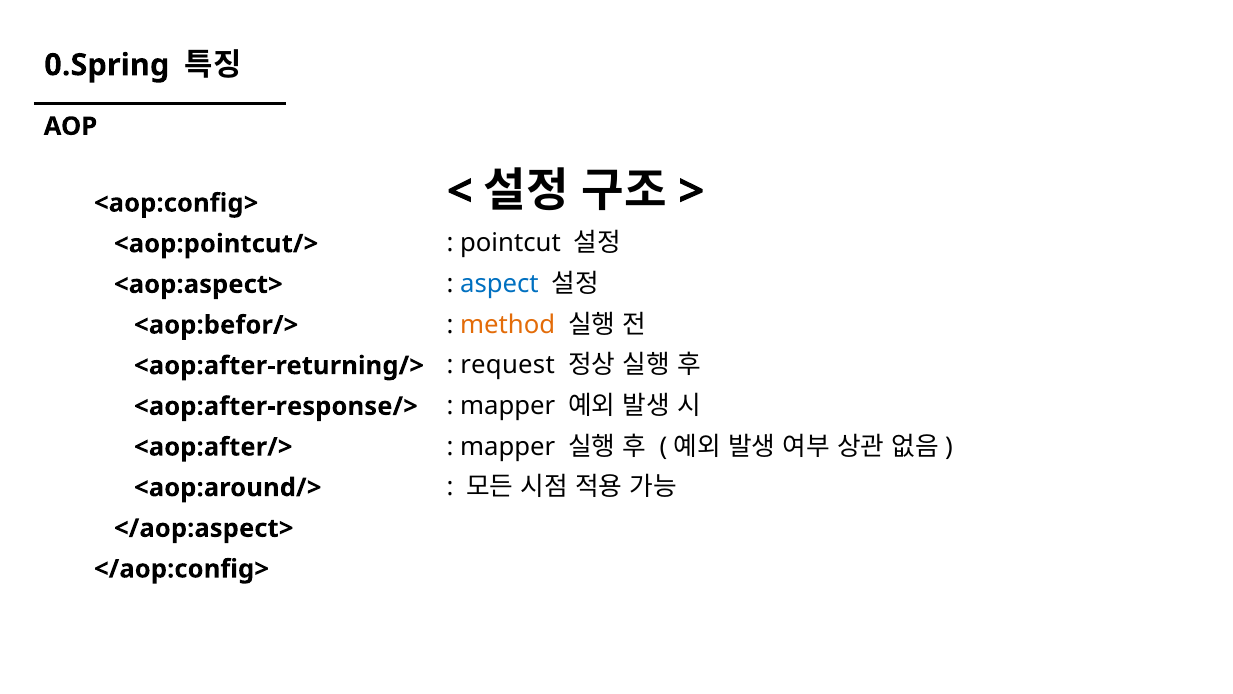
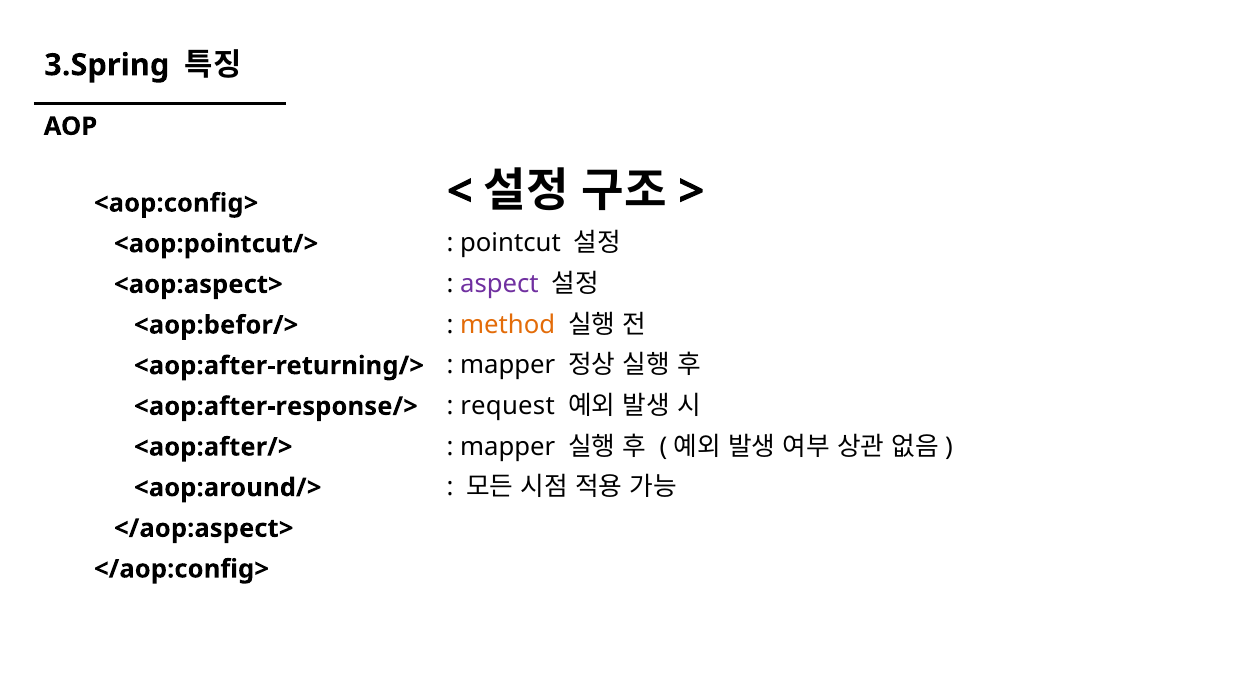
0.Spring: 0.Spring -> 3.Spring (107, 65)
aspect colour: blue -> purple (499, 284)
request: request -> mapper (508, 365)
mapper: mapper -> request (508, 406)
